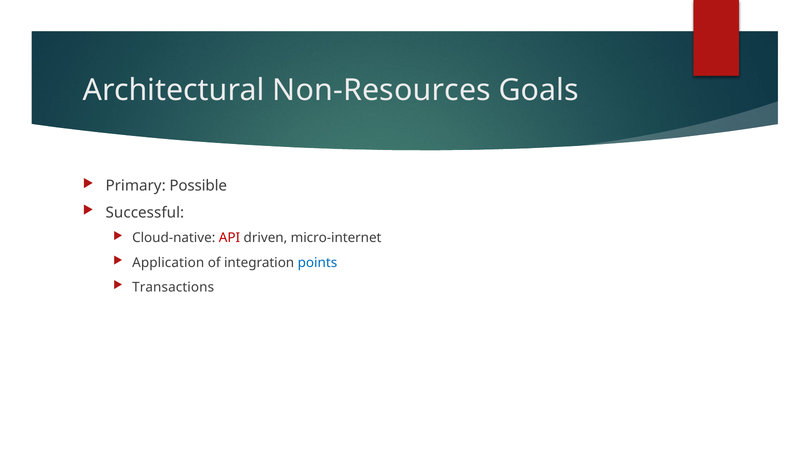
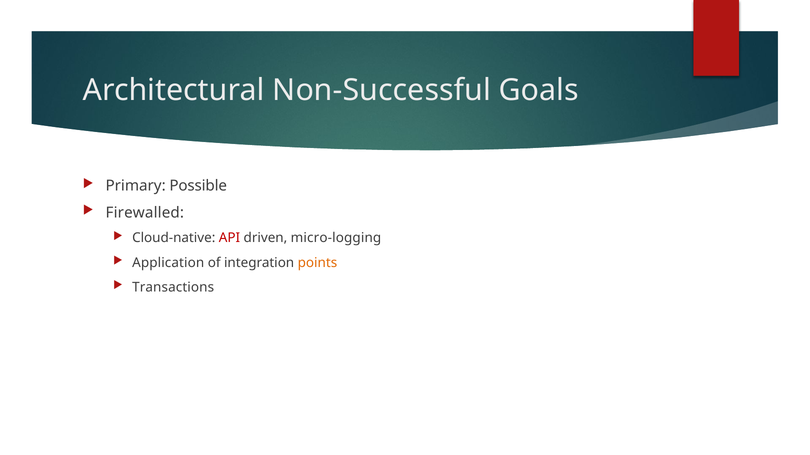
Non-Resources: Non-Resources -> Non-Successful (382, 90)
Successful: Successful -> Firewalled (145, 213)
micro-internet: micro-internet -> micro-logging (336, 238)
points colour: blue -> orange (317, 263)
